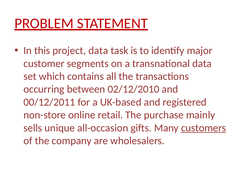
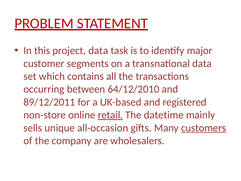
02/12/2010: 02/12/2010 -> 64/12/2010 (133, 89)
00/12/2011: 00/12/2011 -> 89/12/2011 (49, 102)
retail underline: none -> present (110, 115)
purchase: purchase -> datetime (164, 115)
